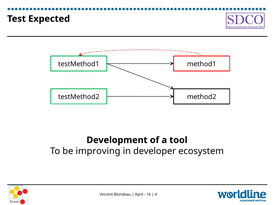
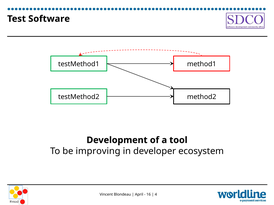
Expected: Expected -> Software (49, 19)
